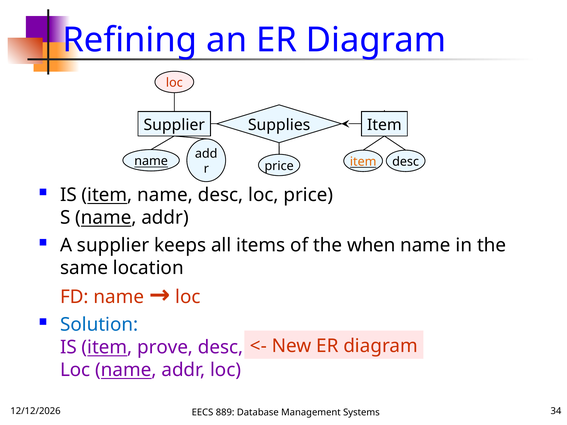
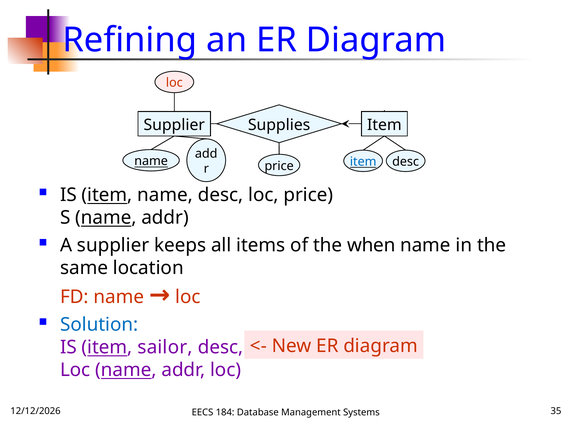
item colour: orange -> blue (363, 162)
prove: prove -> sailor (165, 348)
889: 889 -> 184 (225, 413)
34: 34 -> 35 (556, 411)
